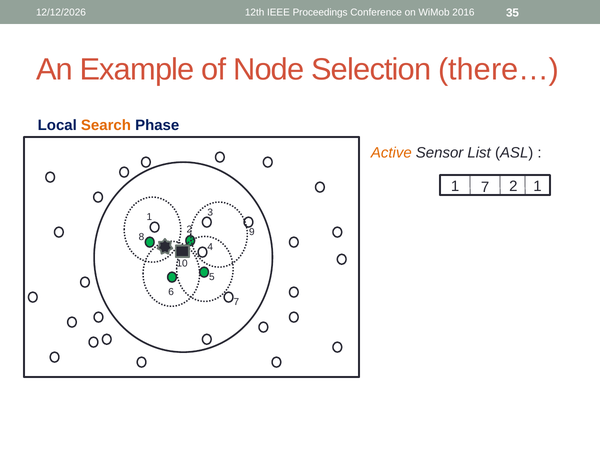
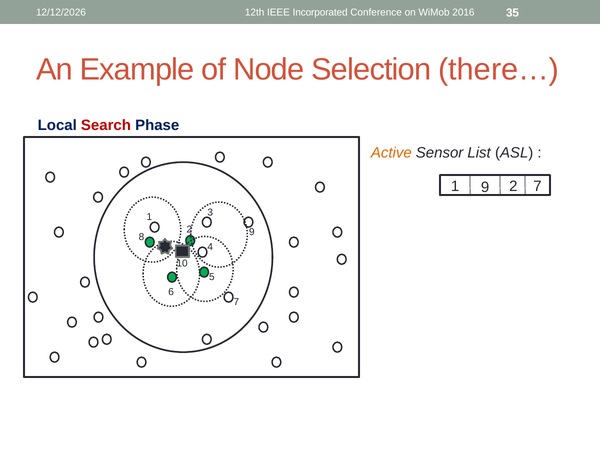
Proceedings: Proceedings -> Incorporated (320, 13)
Search colour: orange -> red (106, 125)
1 7: 7 -> 9 (485, 187)
2 1: 1 -> 7 (538, 186)
